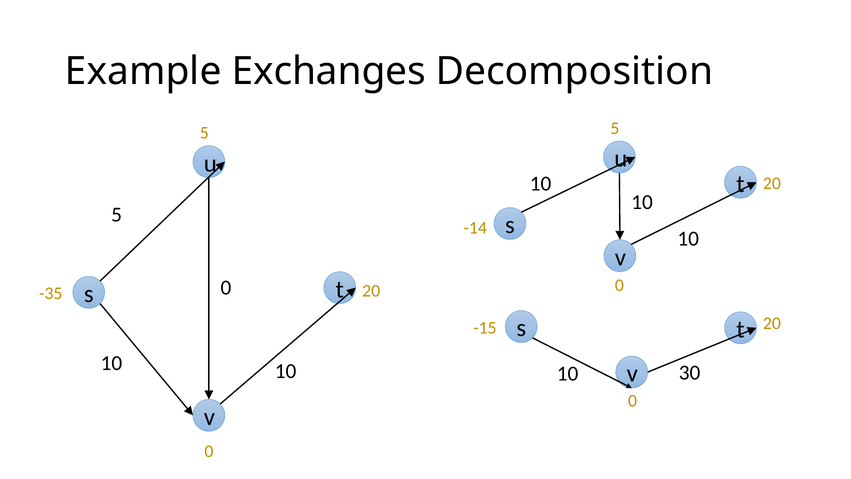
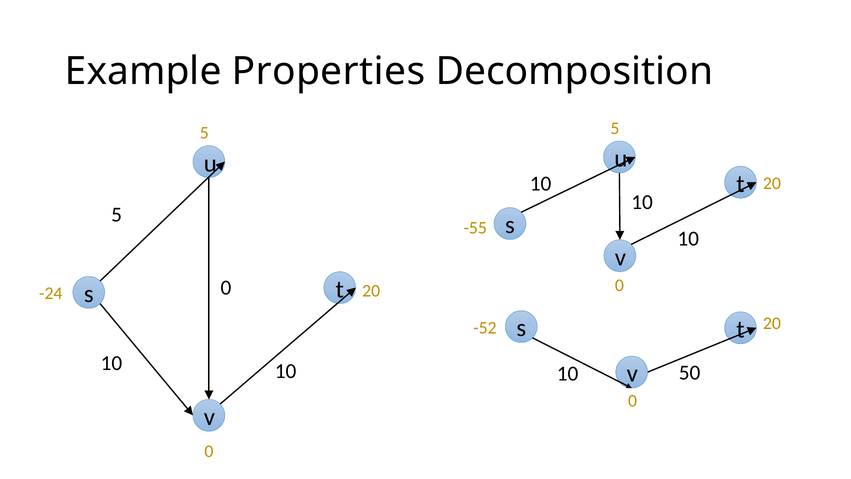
Exchanges: Exchanges -> Properties (328, 71)
-14: -14 -> -55 (475, 228)
-35: -35 -> -24 (51, 293)
-15: -15 -> -52 (485, 327)
30: 30 -> 50 (690, 372)
